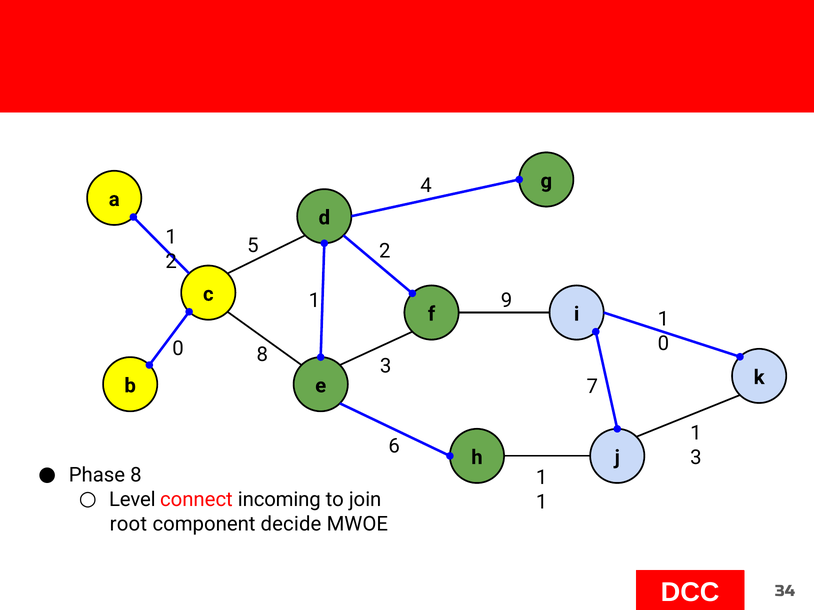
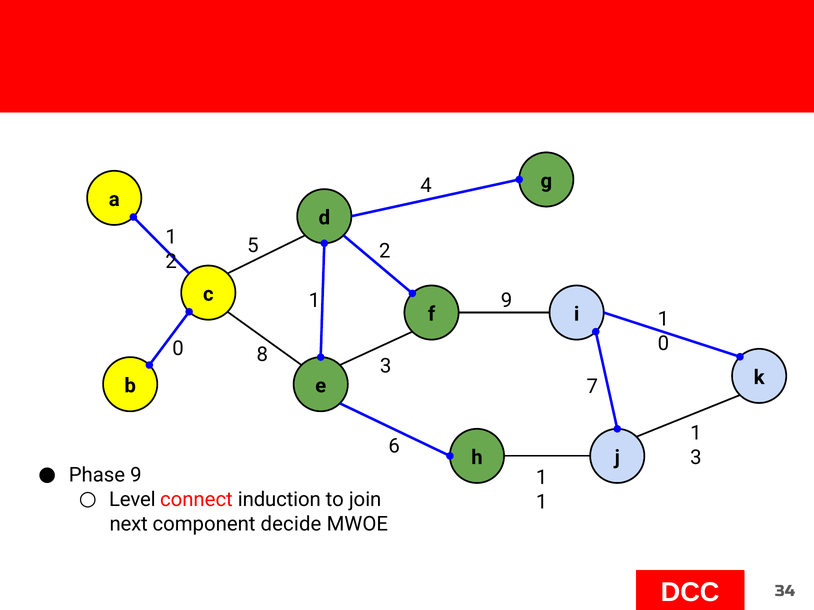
Phase 8: 8 -> 9 (136, 476)
incoming: incoming -> induction (279, 500)
root: root -> next (129, 524)
